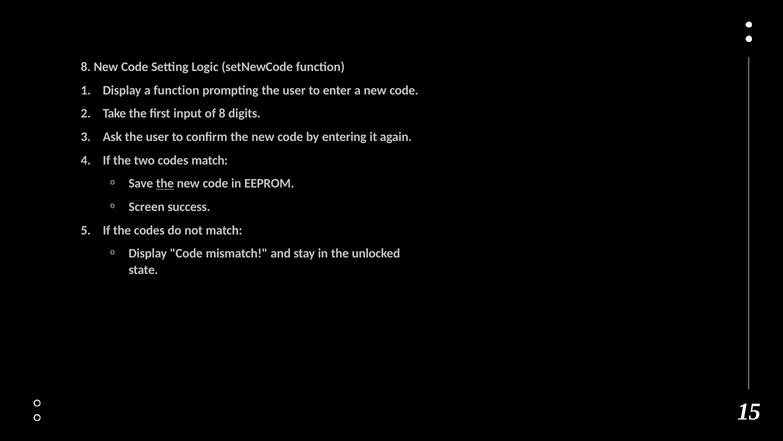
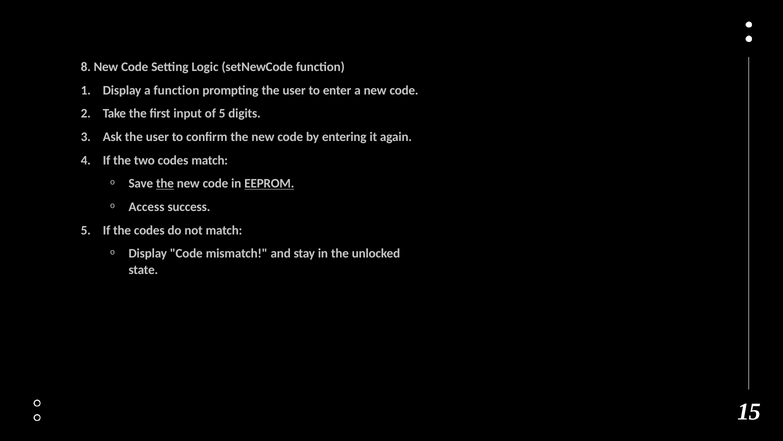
of 8: 8 -> 5 (222, 113)
EEPROM underline: none -> present (269, 183)
Screen: Screen -> Access (147, 207)
